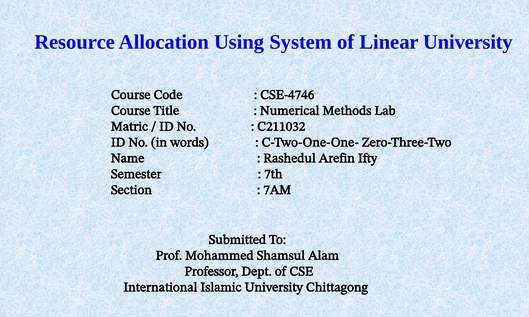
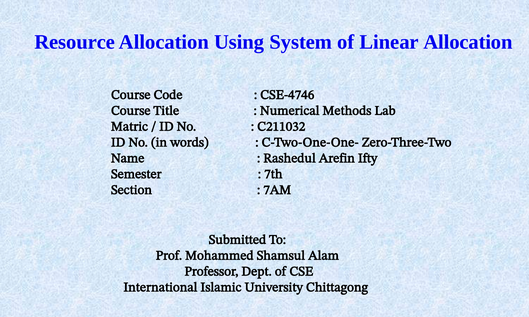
Linear University: University -> Allocation (468, 42)
